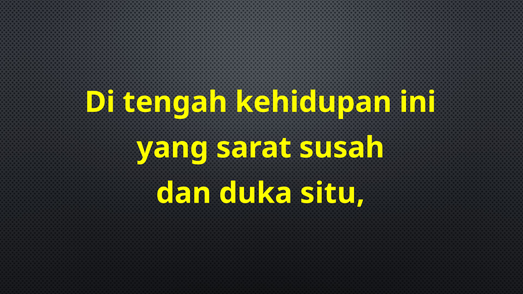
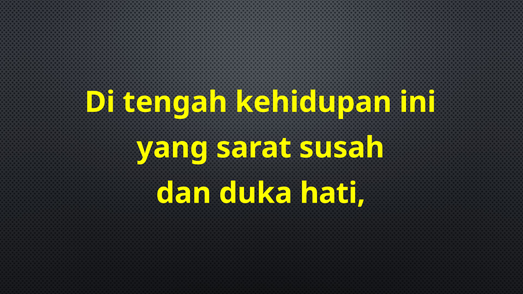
situ: situ -> hati (333, 193)
